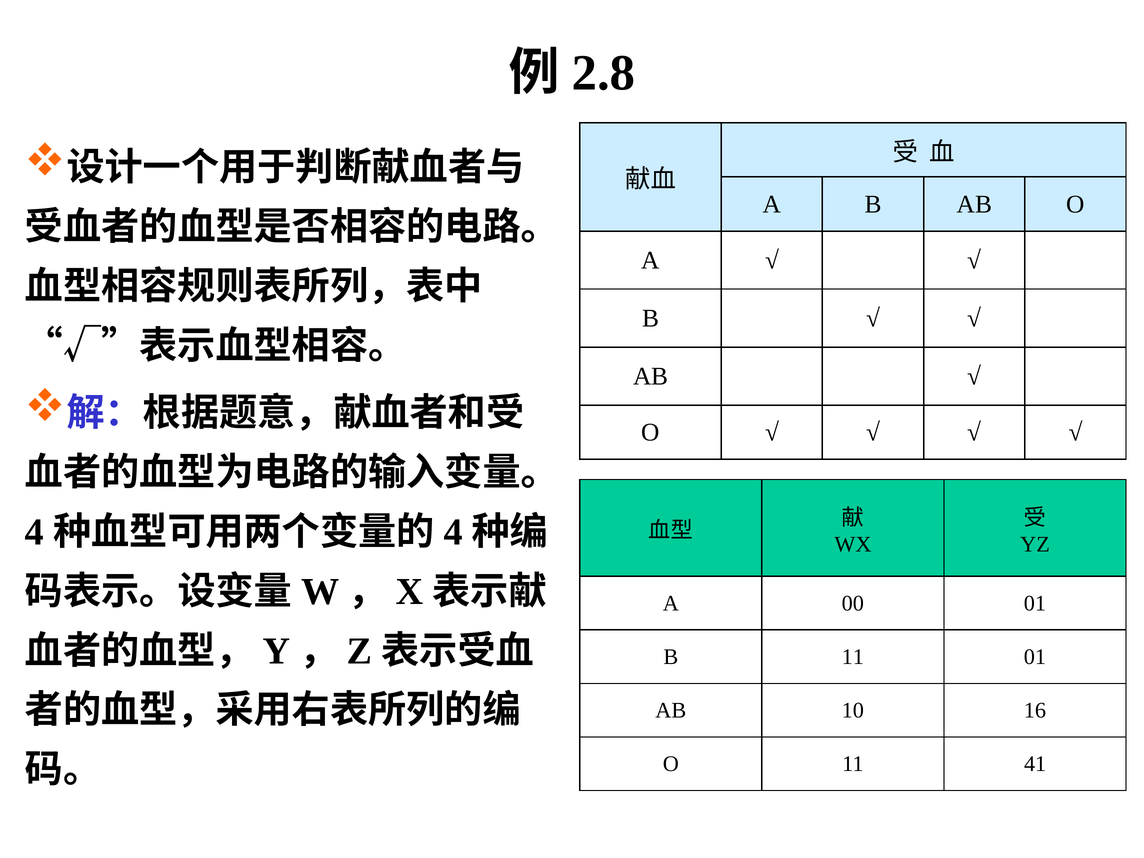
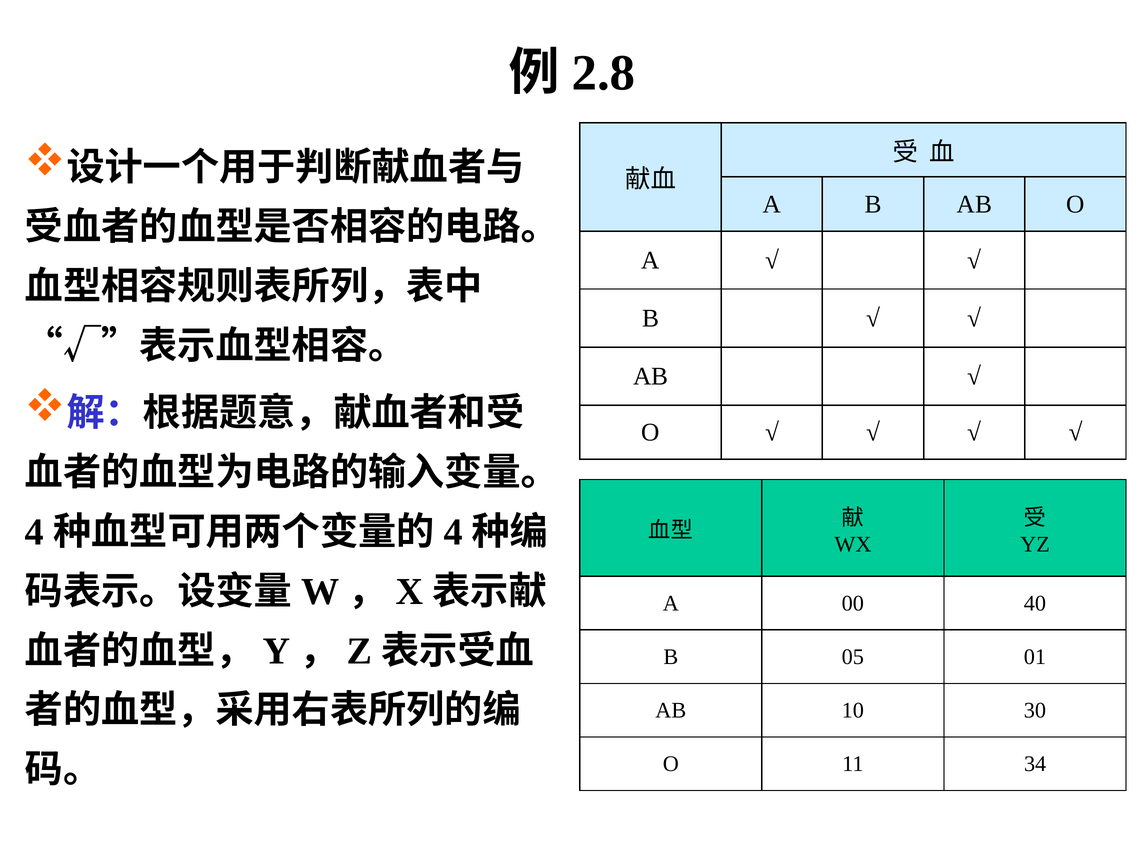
00 01: 01 -> 40 (1035, 603)
B 11: 11 -> 05 (853, 657)
16: 16 -> 30 (1035, 710)
41: 41 -> 34 (1035, 764)
